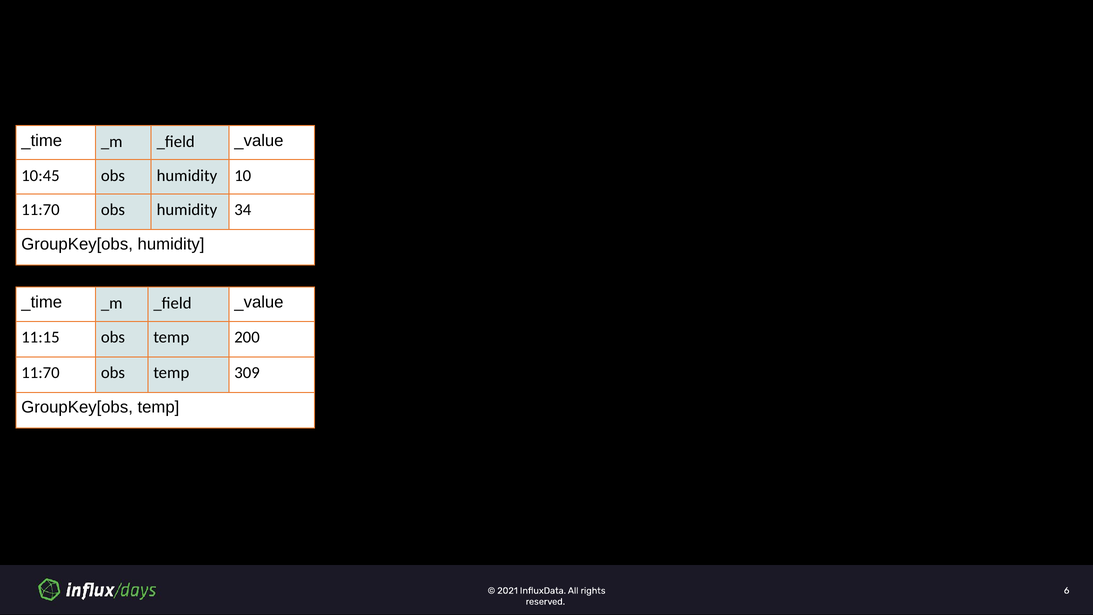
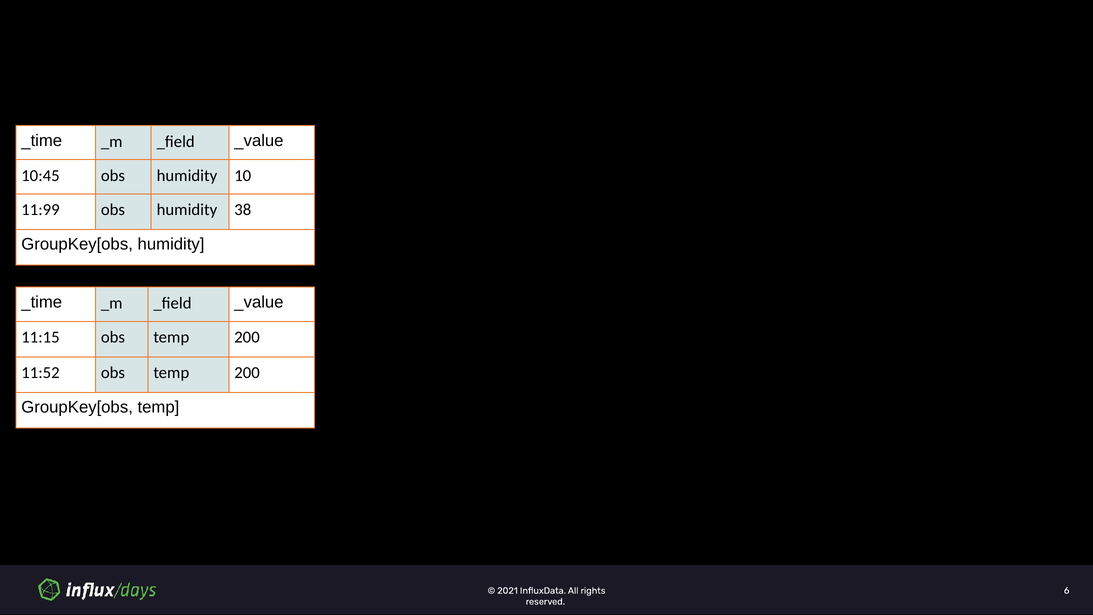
11:70: 11:70 -> 11:99 (40, 210)
34: 34 -> 38 (243, 210)
11:70: 11:70 -> 11:52 (40, 373)
309: 309 -> 200 (247, 373)
